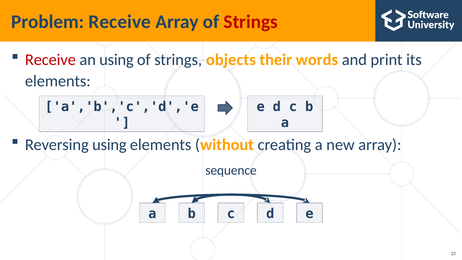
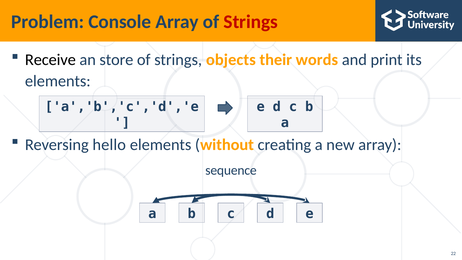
Problem Receive: Receive -> Console (120, 22)
Receive colour: red -> black (50, 60)
an using: using -> store (116, 60)
Reversing using: using -> hello (109, 145)
